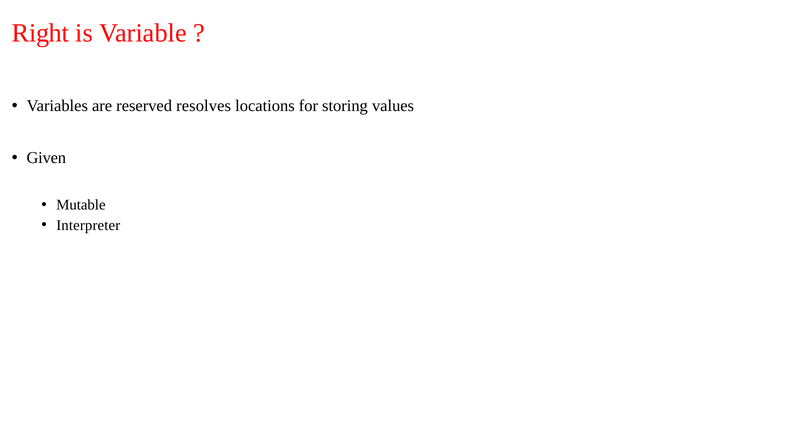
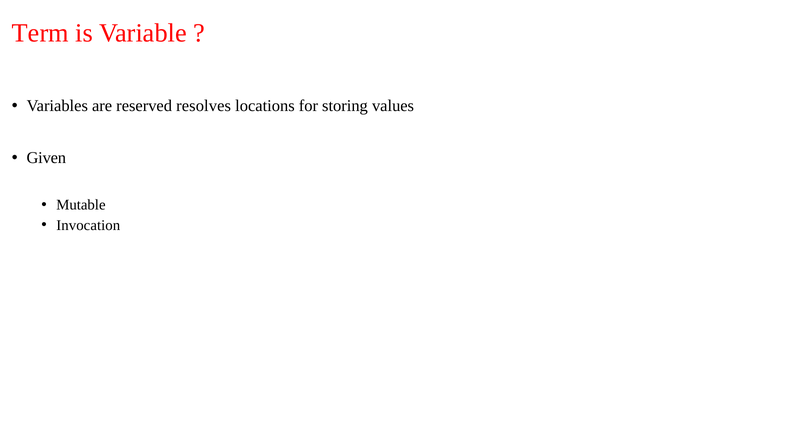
Right: Right -> Term (40, 33)
Interpreter: Interpreter -> Invocation (88, 225)
